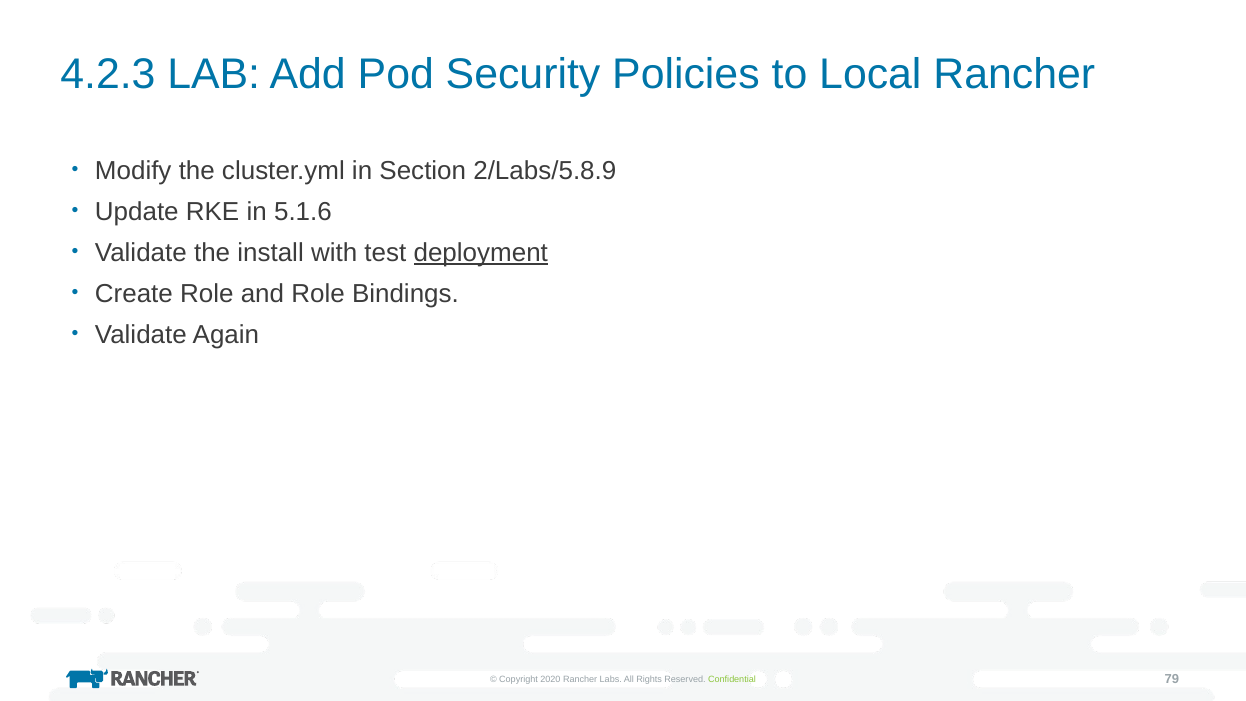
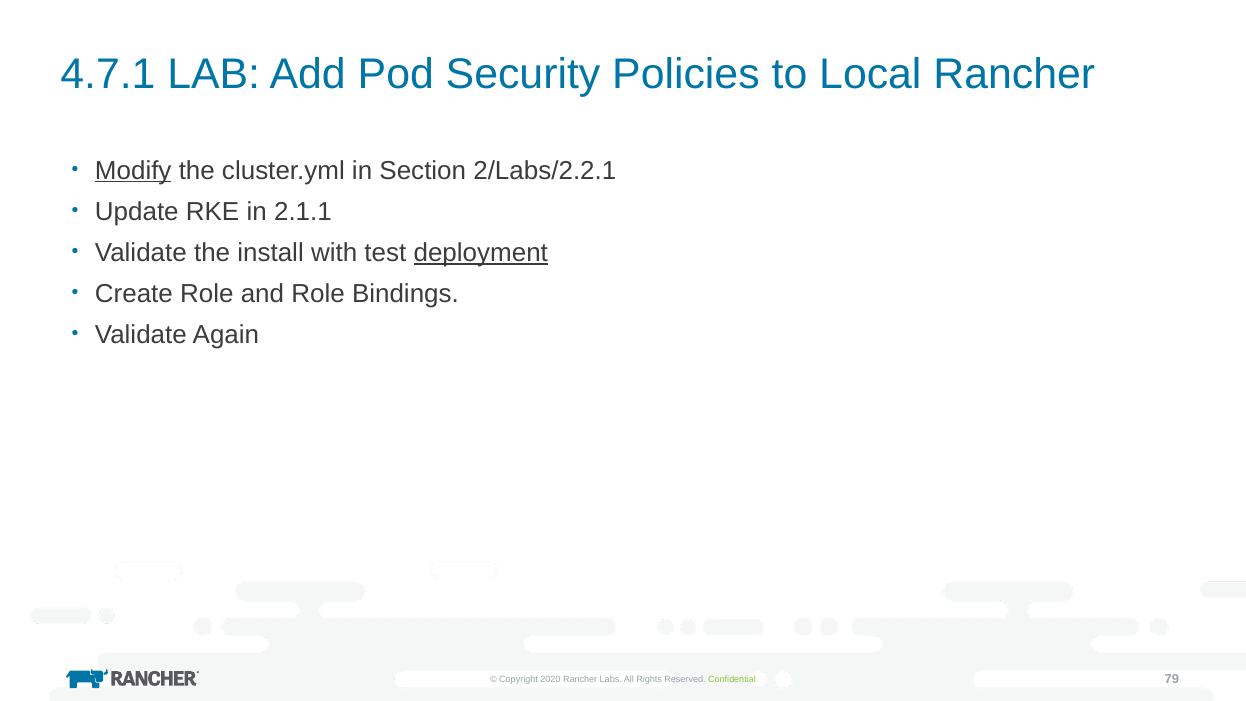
4.2.3: 4.2.3 -> 4.7.1 (108, 75)
Modify underline: none -> present (133, 170)
2/Labs/5.8.9: 2/Labs/5.8.9 -> 2/Labs/2.2.1 (545, 170)
5.1.6: 5.1.6 -> 2.1.1 (303, 212)
